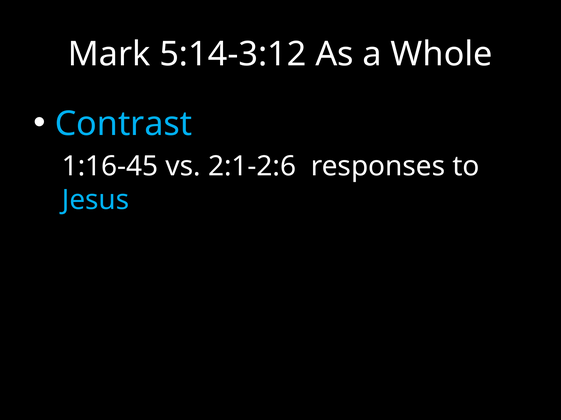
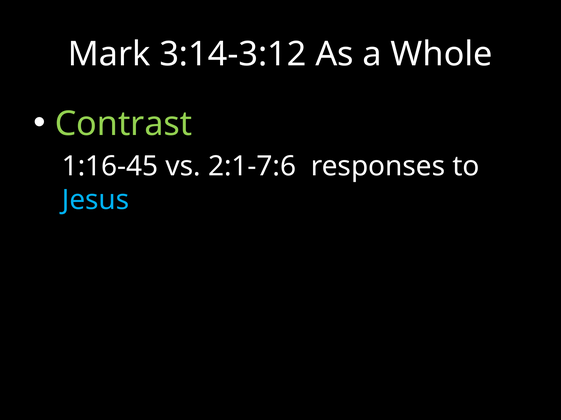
5:14-3:12: 5:14-3:12 -> 3:14-3:12 (233, 54)
Contrast colour: light blue -> light green (123, 124)
2:1-2:6: 2:1-2:6 -> 2:1-7:6 (252, 167)
